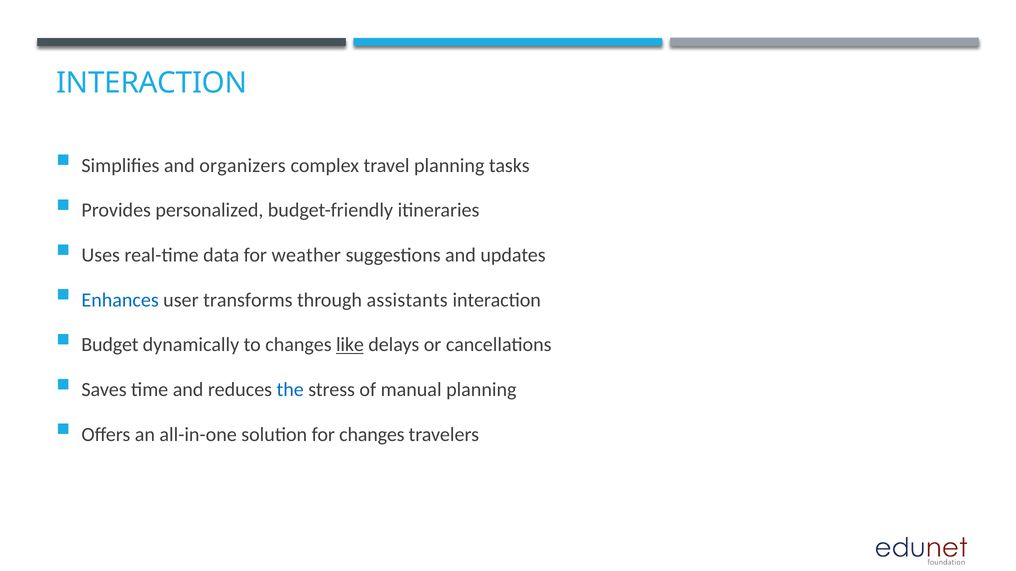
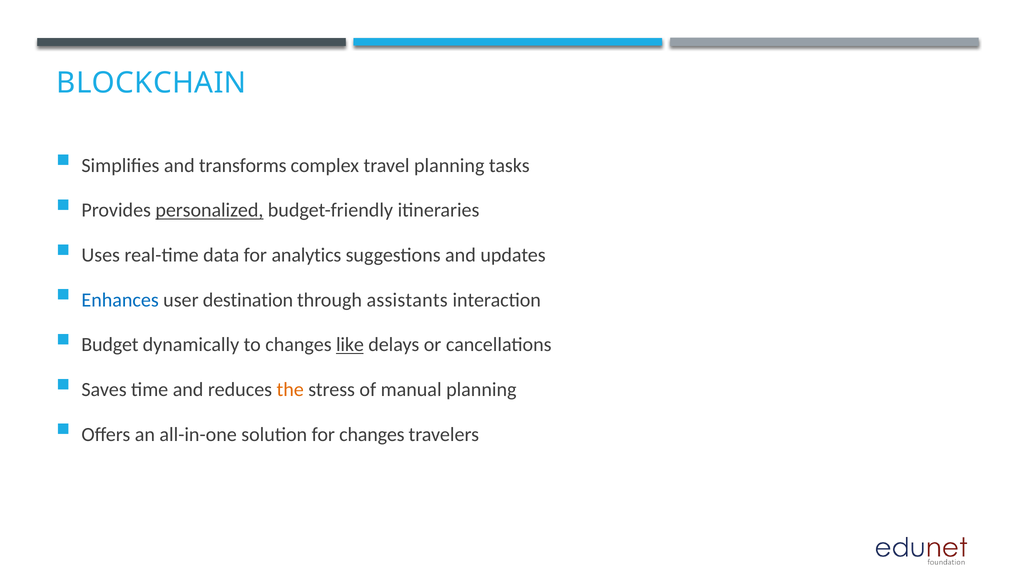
INTERACTION: INTERACTION -> BLOCKCHAIN (151, 83)
organizers: organizers -> transforms (243, 166)
personalized underline: none -> present (209, 210)
weather: weather -> analytics (306, 255)
transforms: transforms -> destination (248, 300)
the colour: blue -> orange (290, 390)
